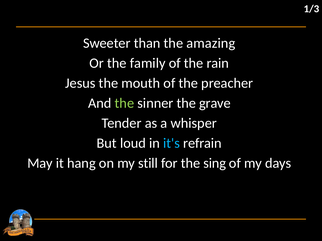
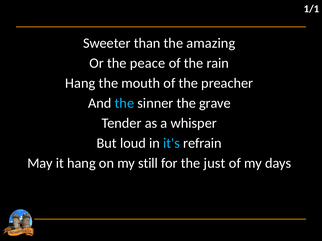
1/3: 1/3 -> 1/1 (311, 9)
family: family -> peace (148, 63)
Jesus: Jesus -> Hang (80, 83)
the colour: light green -> light blue (124, 103)
sing: sing -> just (215, 163)
